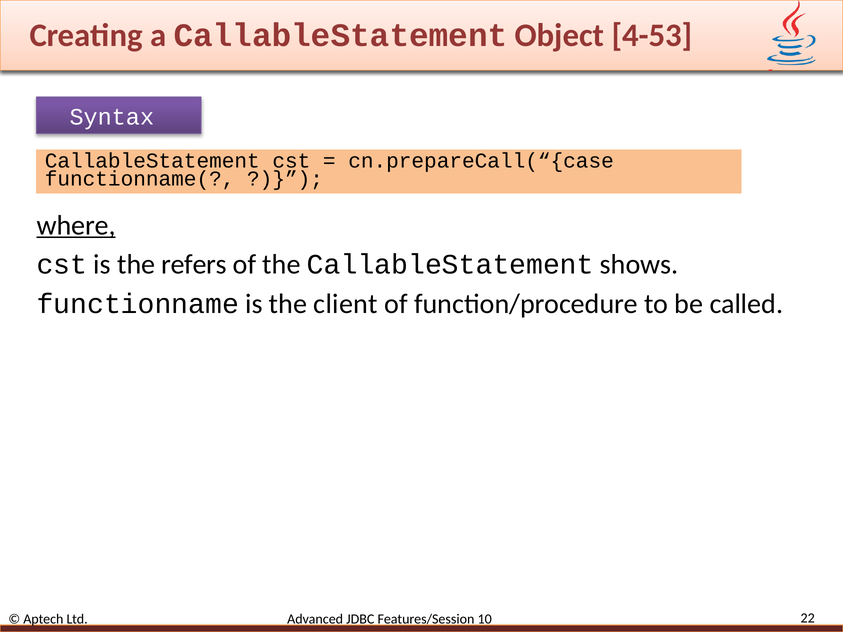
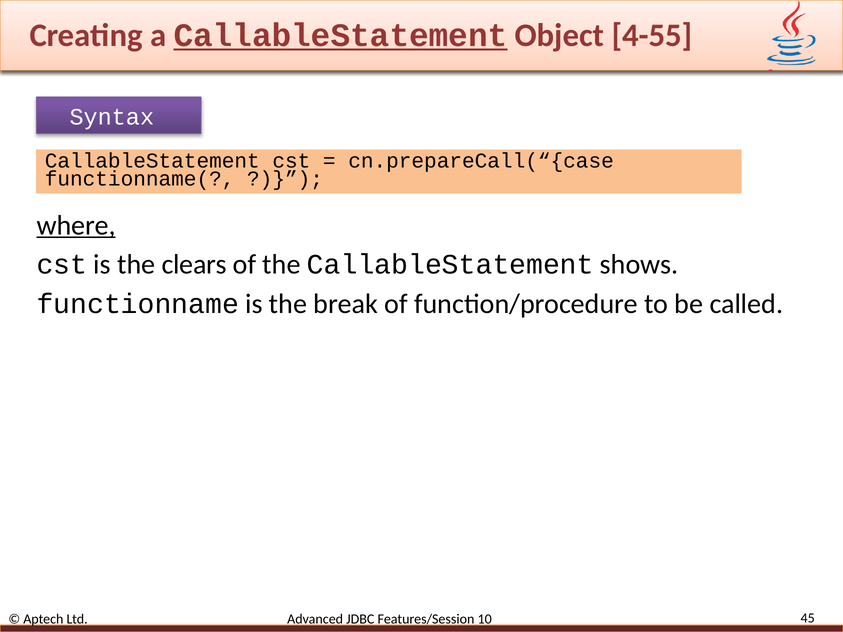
CallableStatement underline: none -> present (340, 35)
4-53: 4-53 -> 4-55 (652, 35)
refers: refers -> clears (194, 265)
client: client -> break (346, 304)
22: 22 -> 45 (808, 618)
